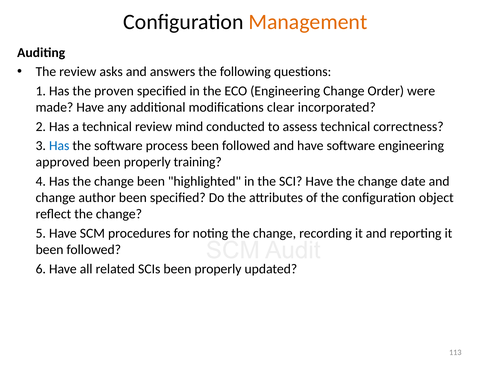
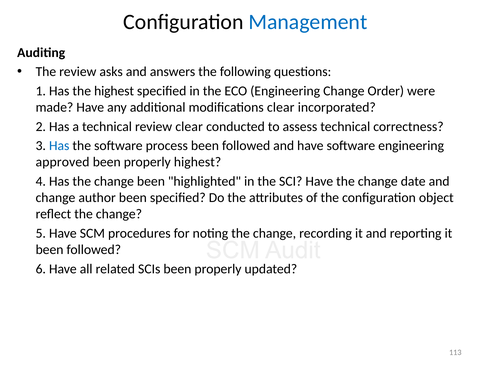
Management colour: orange -> blue (308, 22)
the proven: proven -> highest (114, 91)
review mind: mind -> clear (189, 126)
properly training: training -> highest (198, 162)
